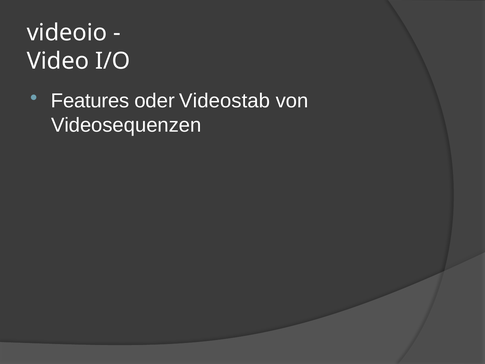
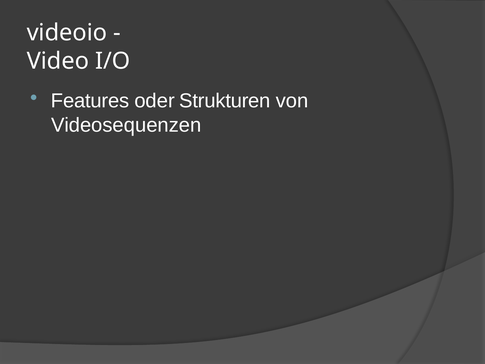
Videostab: Videostab -> Strukturen (225, 101)
